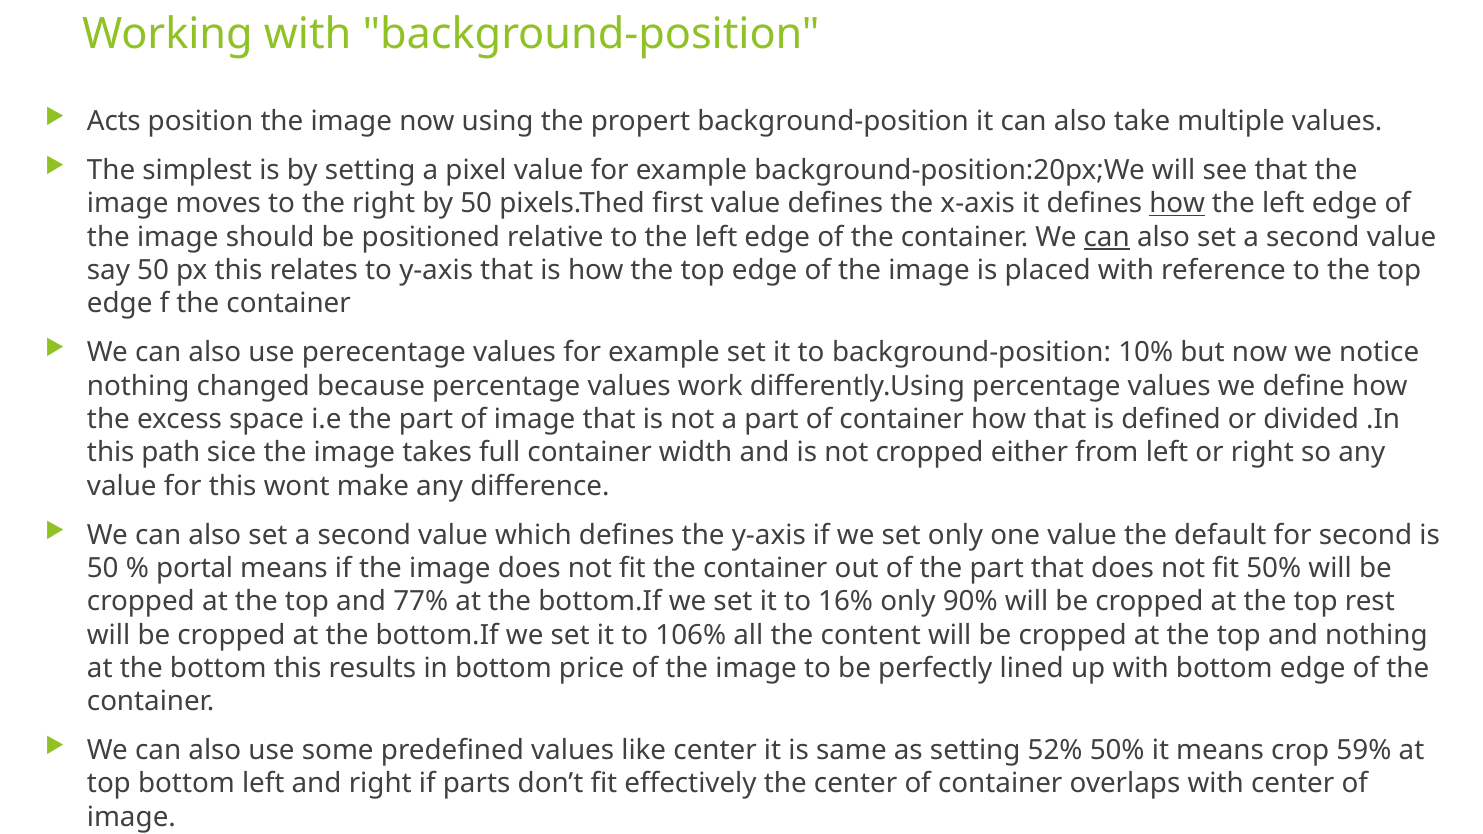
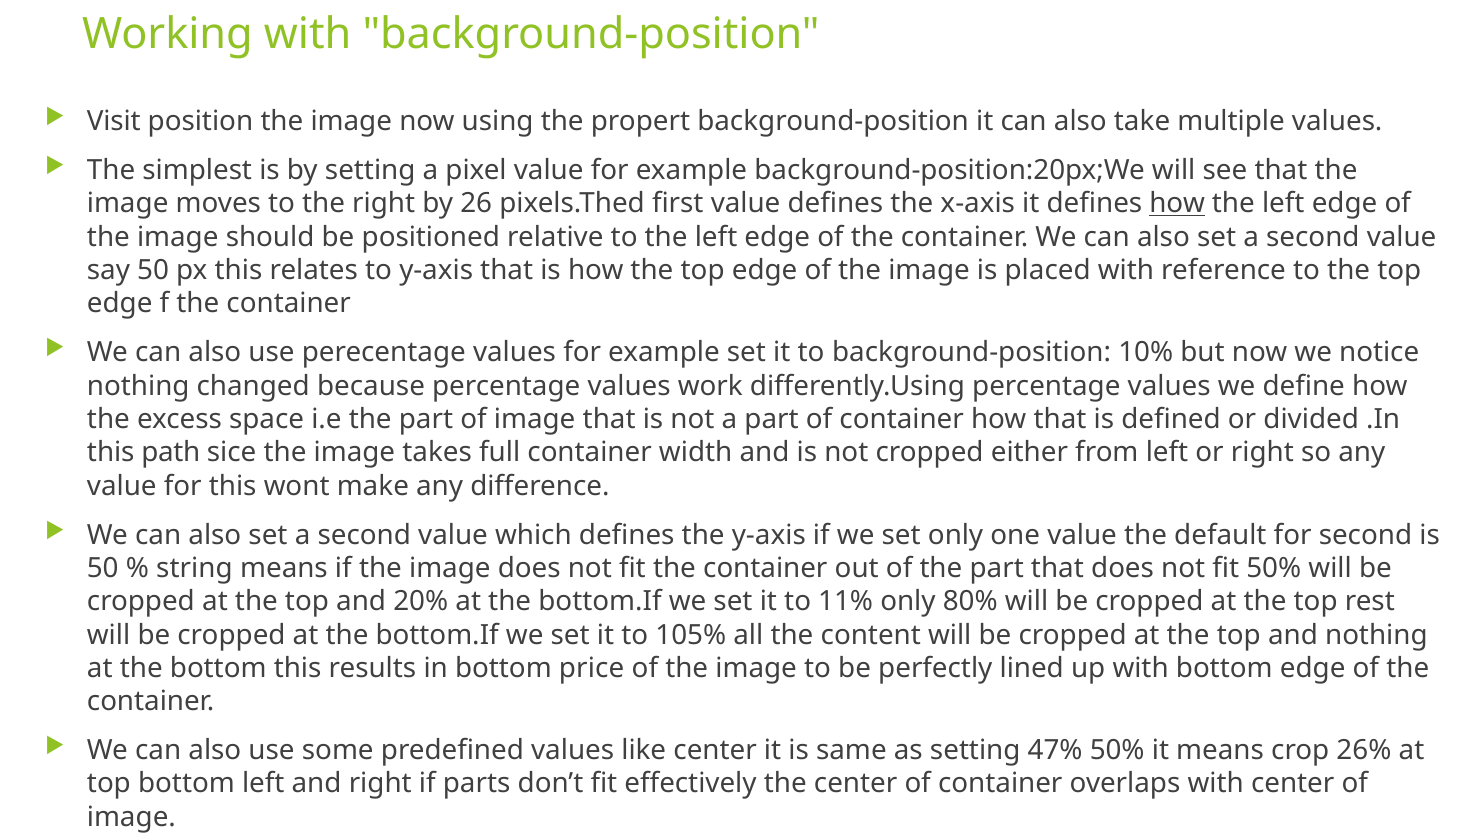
Acts: Acts -> Visit (114, 122)
by 50: 50 -> 26 (476, 204)
can underline: present -> none (1107, 237)
portal: portal -> string (195, 568)
77%: 77% -> 20% (421, 602)
16%: 16% -> 11% (846, 602)
90%: 90% -> 80% (970, 602)
106%: 106% -> 105% (691, 635)
52%: 52% -> 47% (1055, 751)
59%: 59% -> 26% (1364, 751)
